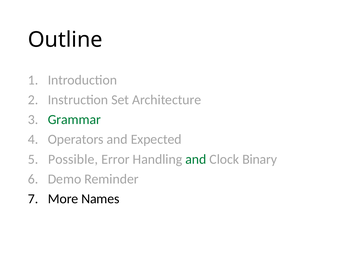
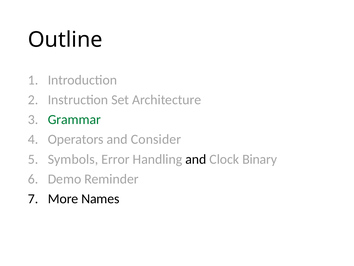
Expected: Expected -> Consider (156, 139)
Possible: Possible -> Symbols (73, 159)
and colour: green -> black (196, 159)
